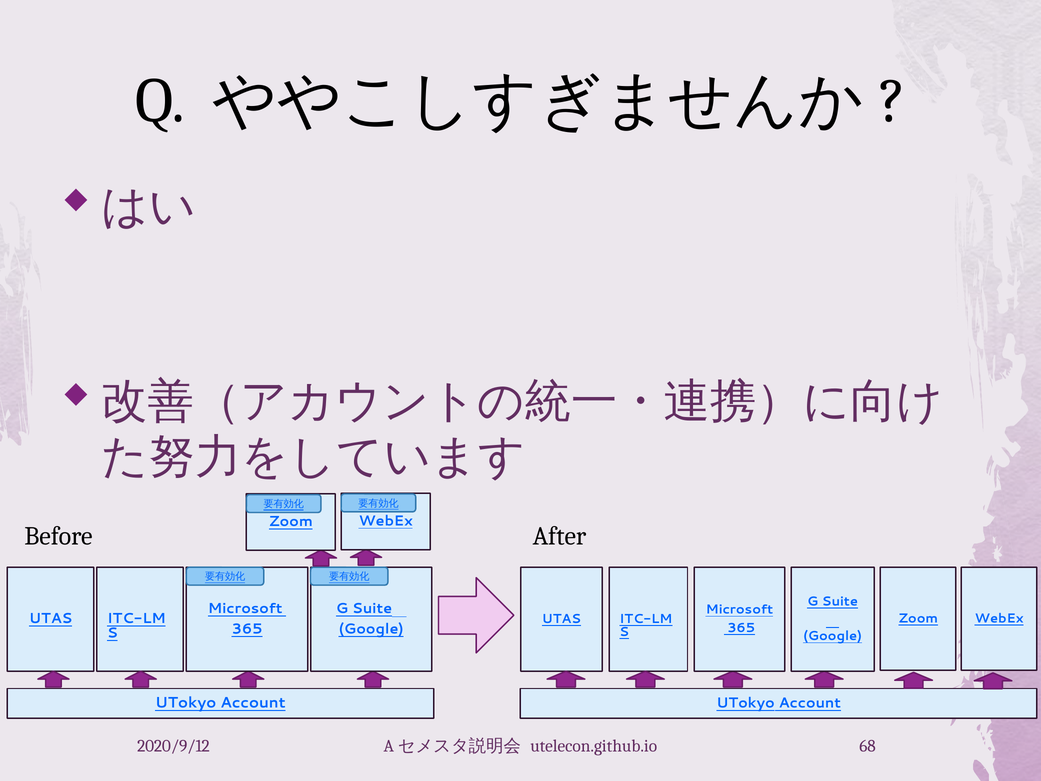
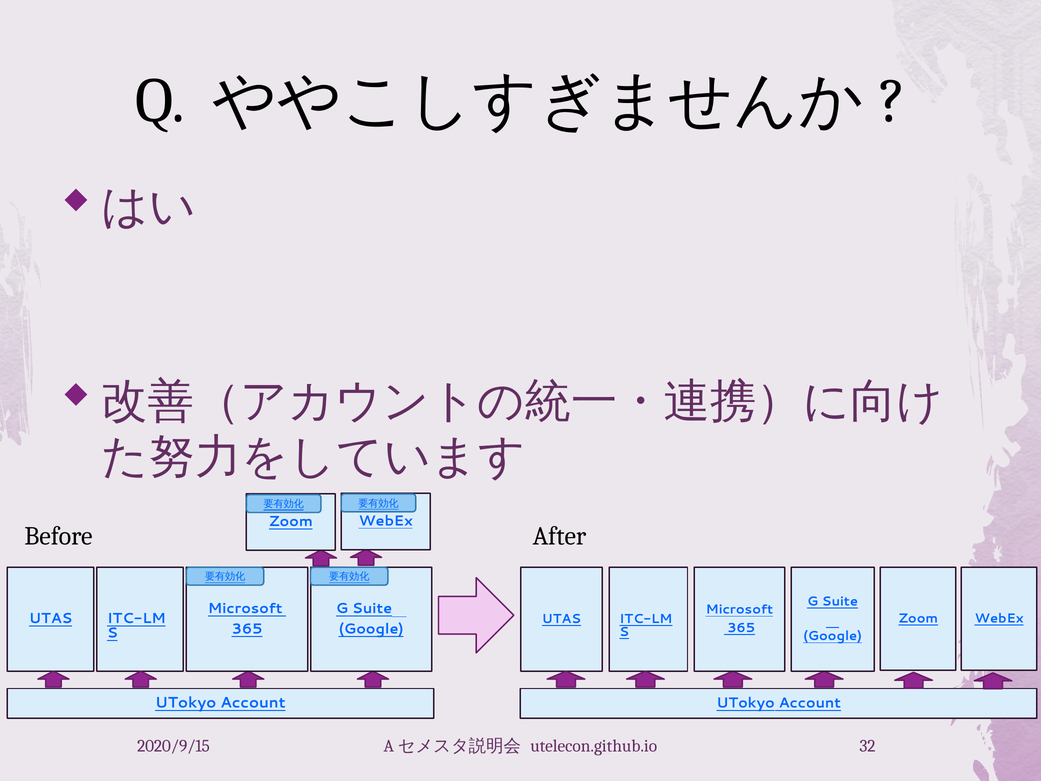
2020/9/12: 2020/9/12 -> 2020/9/15 (173, 746)
68: 68 -> 32 (867, 746)
